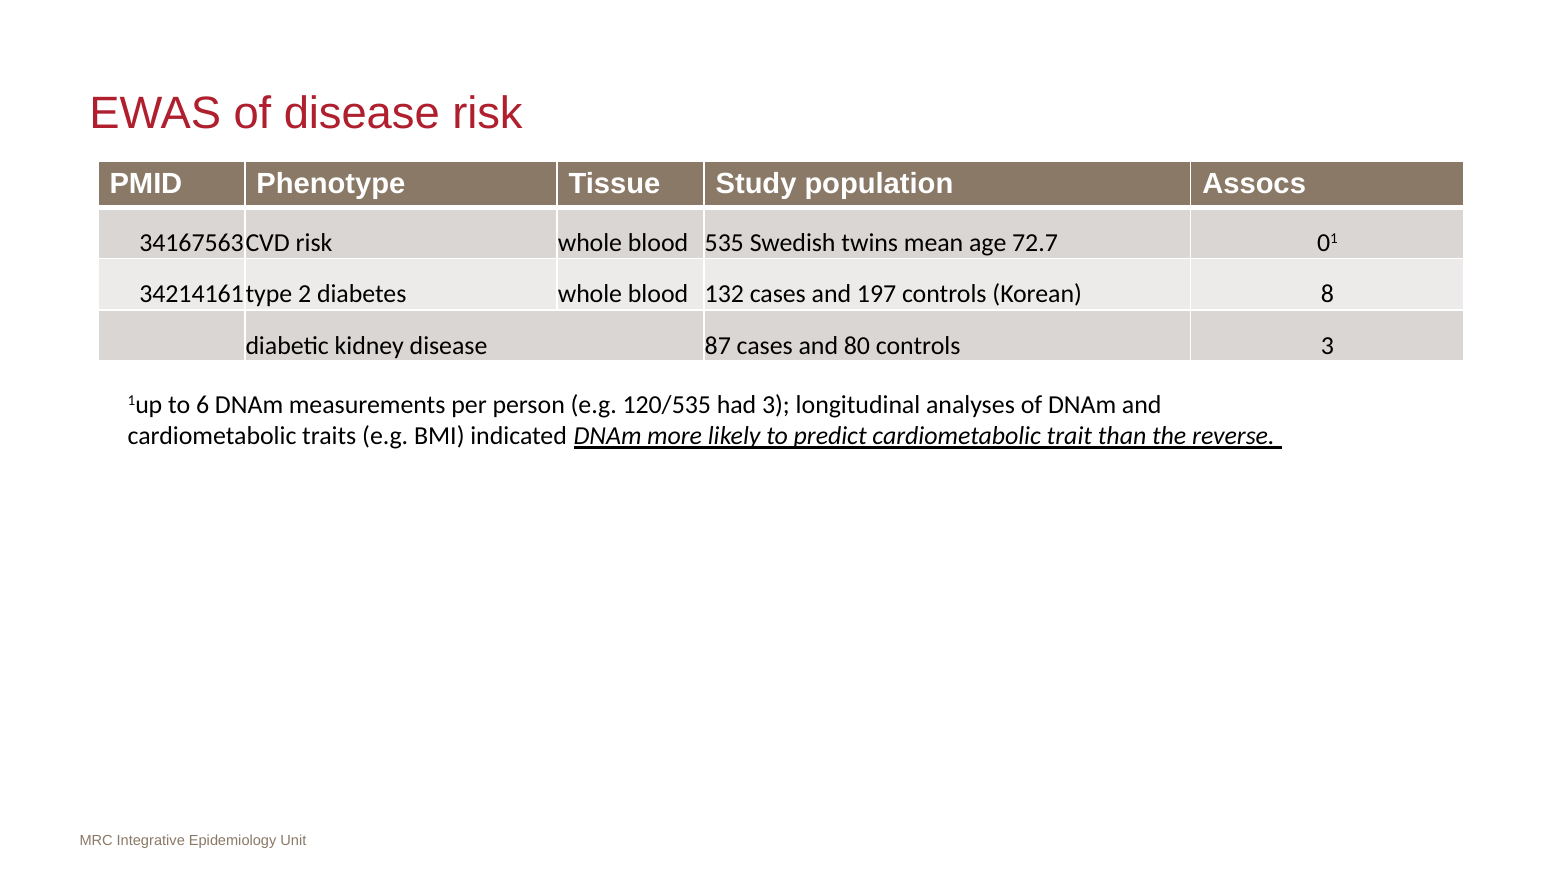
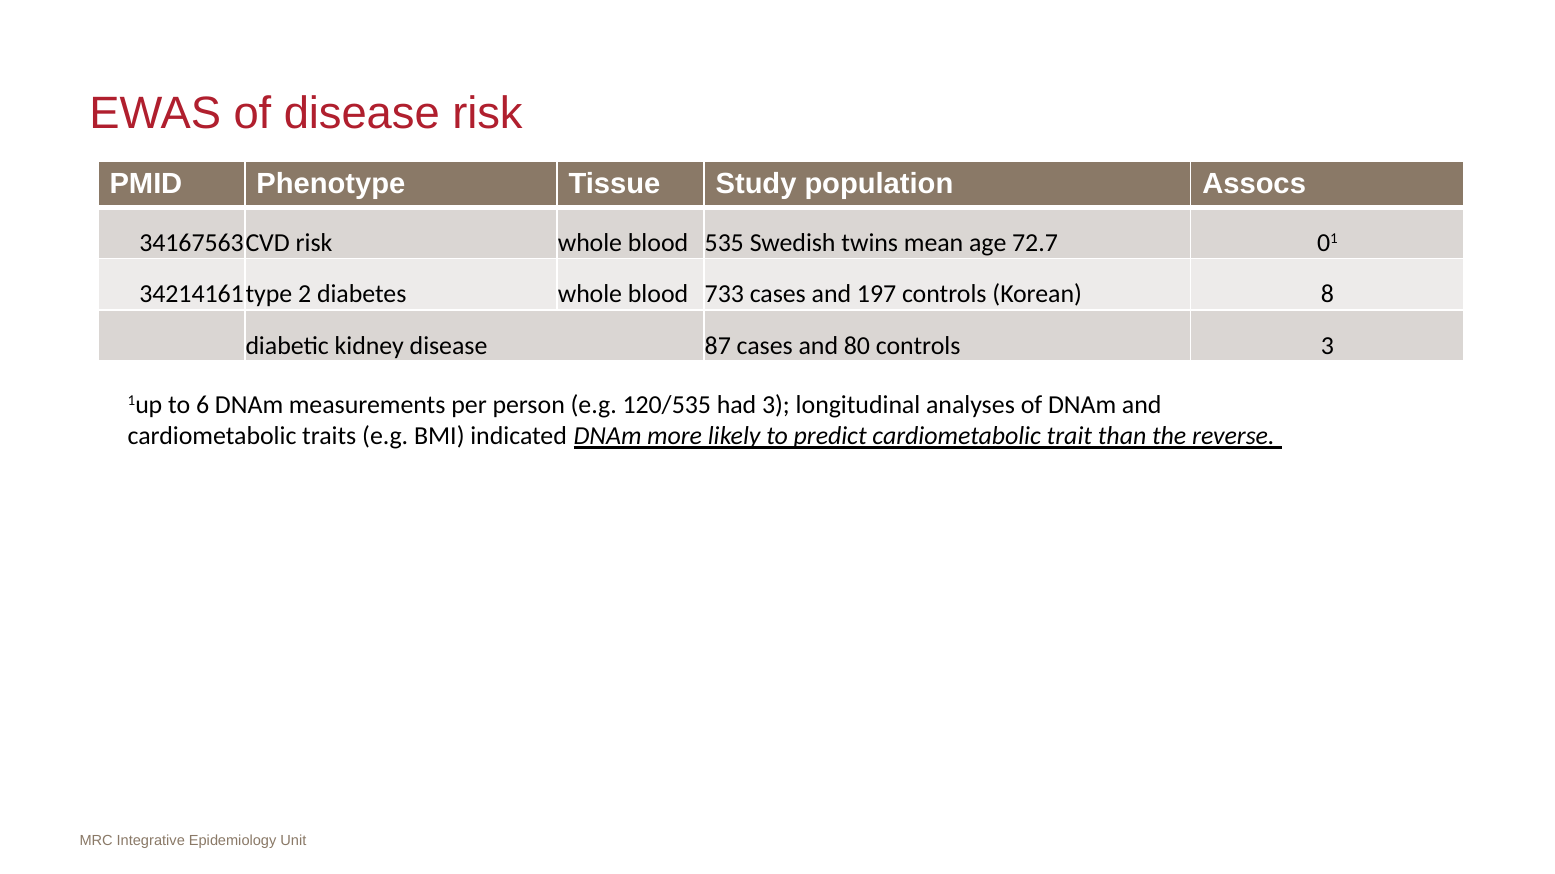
132: 132 -> 733 (724, 295)
